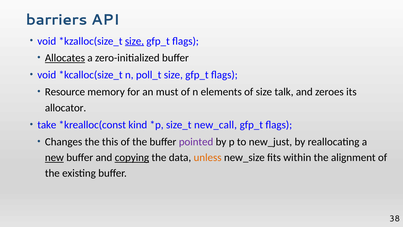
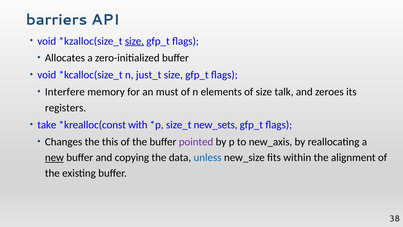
Allocates underline: present -> none (65, 58)
poll_t: poll_t -> just_t (149, 75)
Resource: Resource -> Interfere (65, 92)
allocator: allocator -> registers (66, 108)
kind: kind -> with (138, 125)
new_call: new_call -> new_sets (216, 125)
new_just: new_just -> new_axis (270, 142)
copying underline: present -> none (132, 157)
unless colour: orange -> blue (208, 157)
